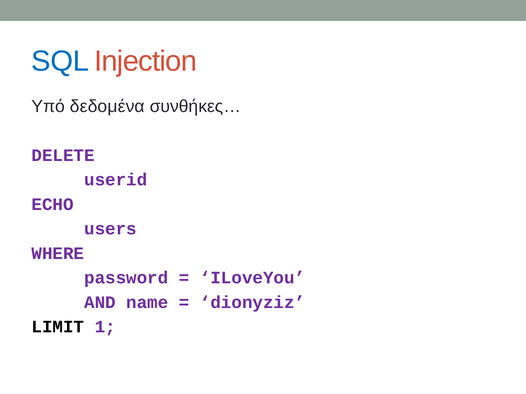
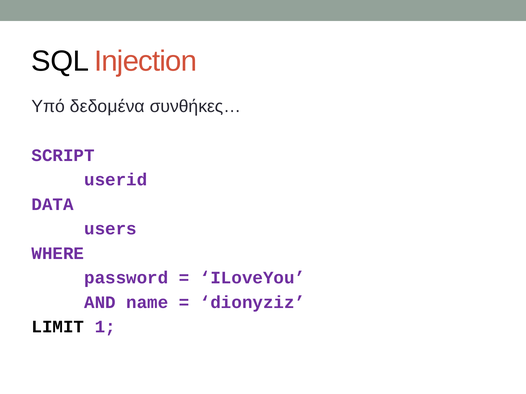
SQL colour: blue -> black (60, 61)
DELETE: DELETE -> SCRIPT (63, 156)
ECHO: ECHO -> DATA (53, 205)
